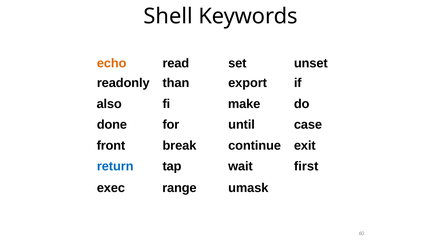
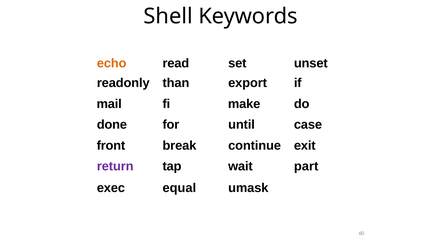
also: also -> mail (109, 104)
return colour: blue -> purple (115, 167)
first: first -> part (306, 167)
range: range -> equal (179, 188)
